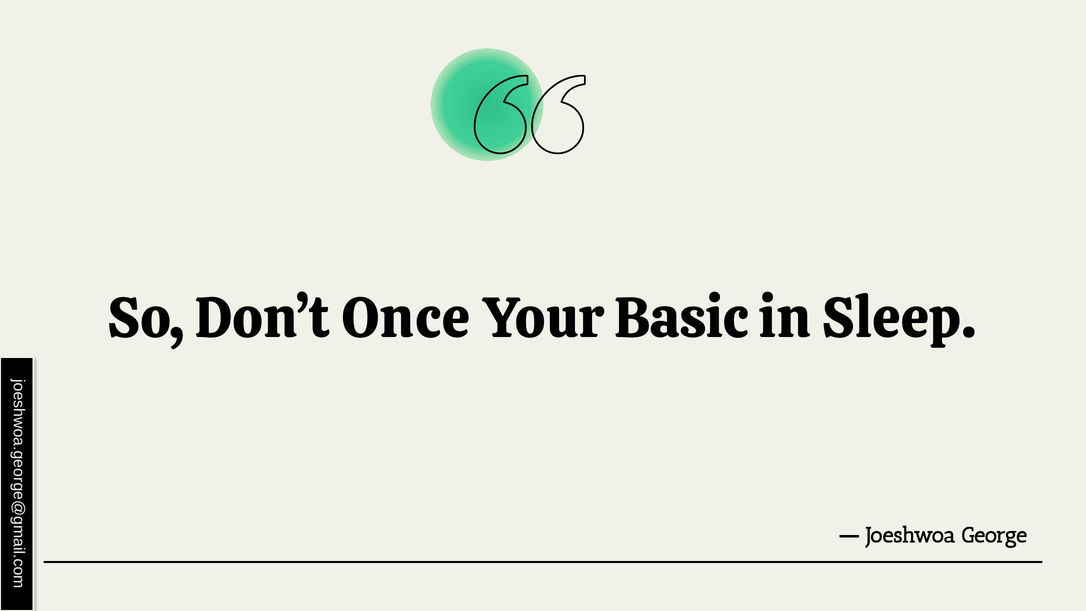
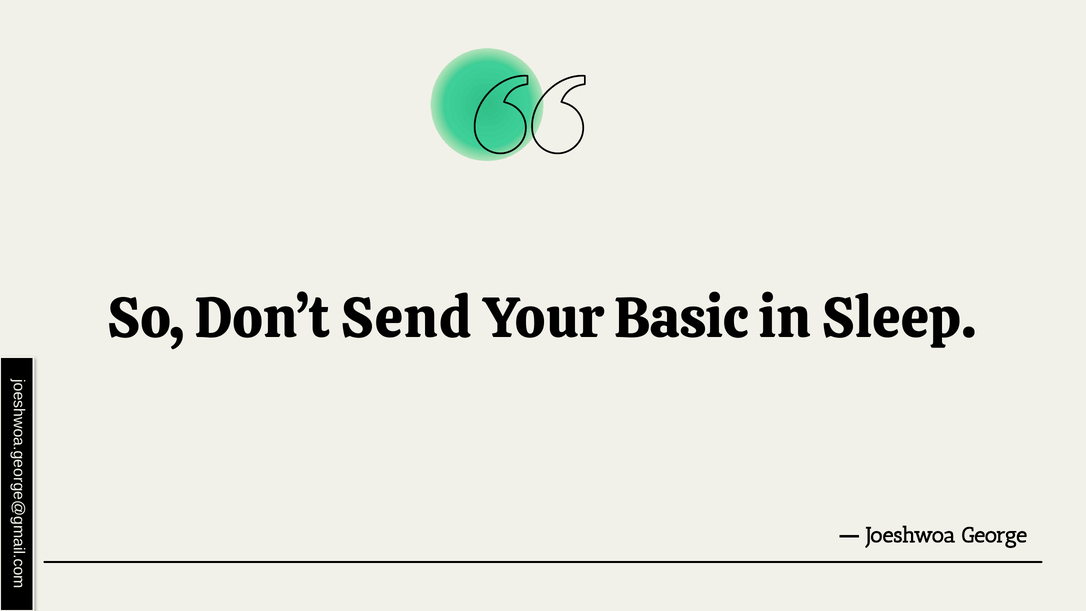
Once: Once -> Send (406, 318)
